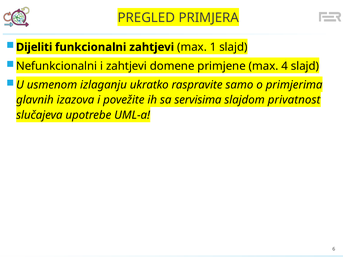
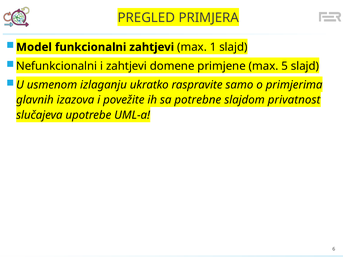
Dijeliti: Dijeliti -> Model (34, 47)
4: 4 -> 5 (285, 66)
servisima: servisima -> potrebne (198, 100)
